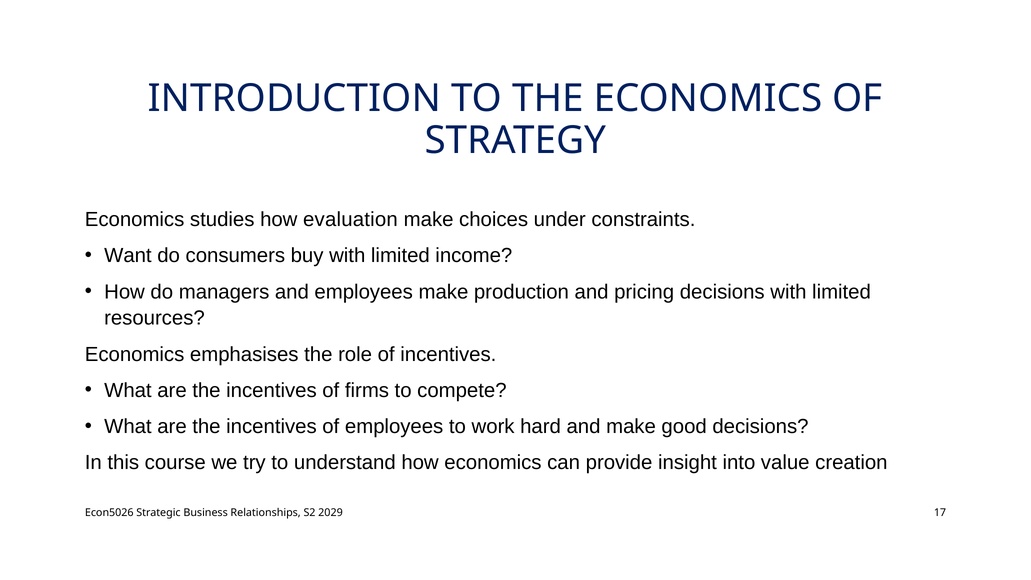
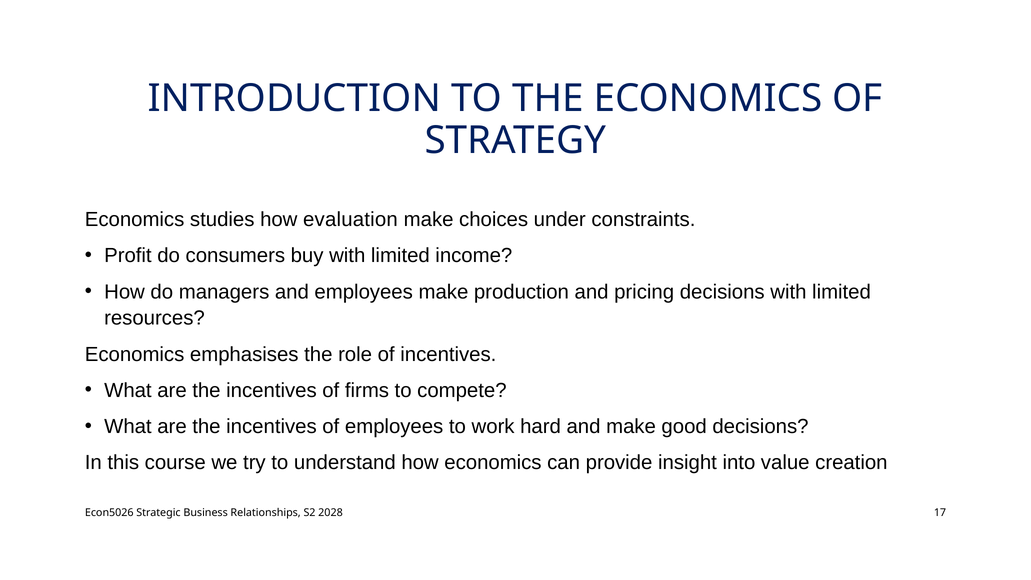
Want: Want -> Profit (128, 256)
2029: 2029 -> 2028 (331, 513)
